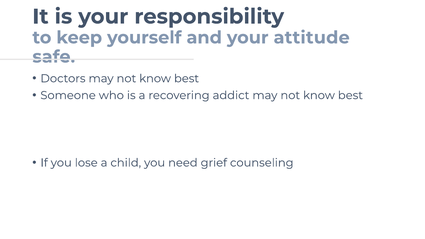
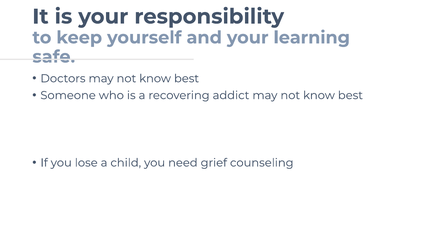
attitude: attitude -> learning (312, 38)
